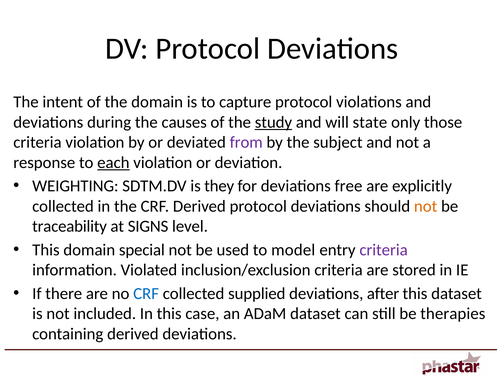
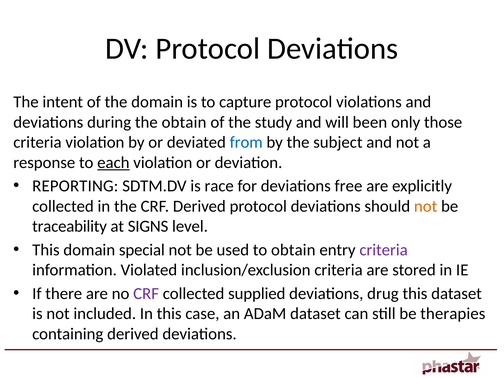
the causes: causes -> obtain (184, 122)
study underline: present -> none (273, 122)
state: state -> been (370, 122)
from colour: purple -> blue (246, 142)
WEIGHTING: WEIGHTING -> REPORTING (75, 186)
they: they -> race (219, 186)
to model: model -> obtain (293, 250)
CRF colour: blue -> purple (146, 293)
after: after -> drug (383, 293)
